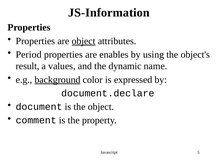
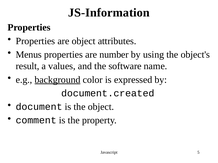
object underline: present -> none (84, 41)
Period: Period -> Menus (29, 55)
enables: enables -> number (114, 55)
dynamic: dynamic -> software (125, 66)
document.declare: document.declare -> document.created (108, 93)
